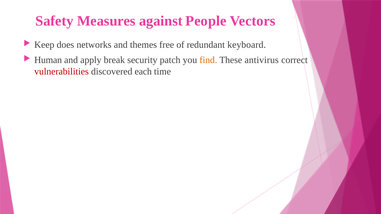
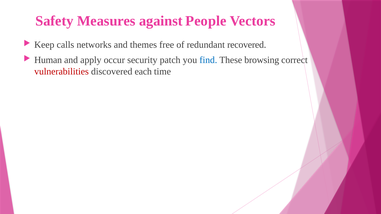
does: does -> calls (65, 45)
keyboard: keyboard -> recovered (247, 45)
break: break -> occur (114, 60)
find colour: orange -> blue (208, 60)
antivirus: antivirus -> browsing (262, 60)
